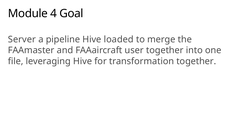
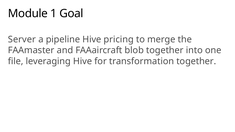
4: 4 -> 1 (54, 13)
loaded: loaded -> pricing (119, 39)
user: user -> blob (134, 50)
